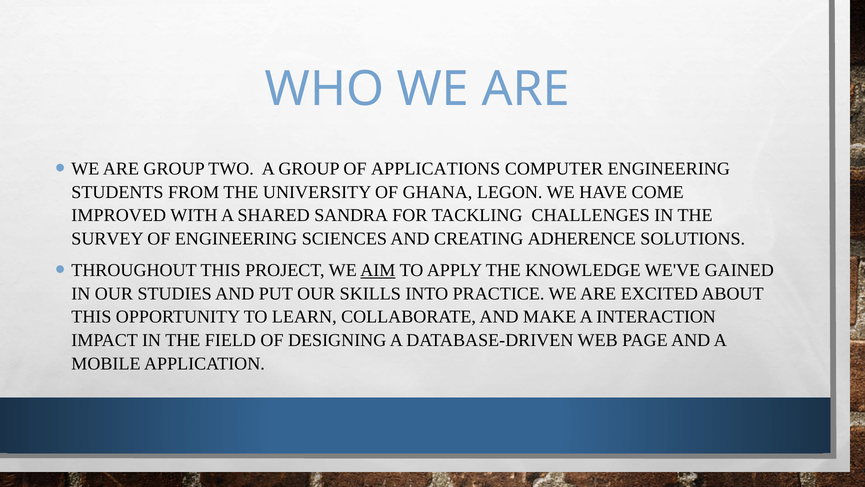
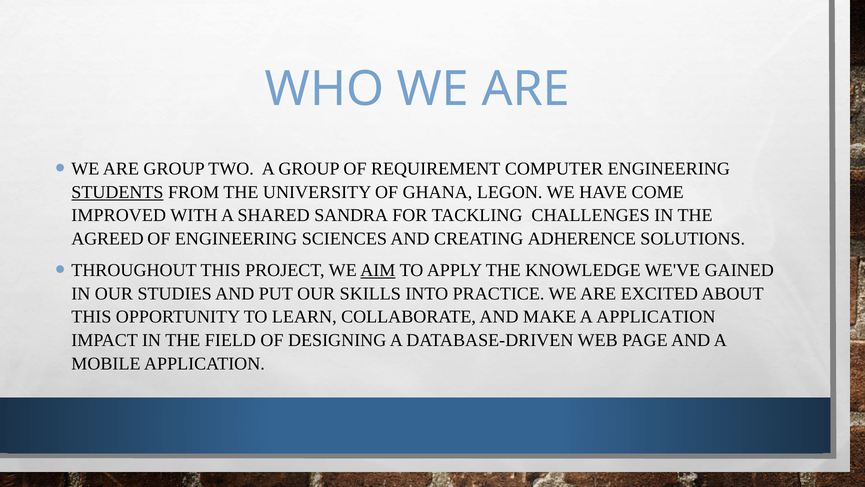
APPLICATIONS: APPLICATIONS -> REQUIREMENT (436, 169)
STUDENTS underline: none -> present (117, 192)
SURVEY: SURVEY -> AGREED (108, 239)
A INTERACTION: INTERACTION -> APPLICATION (656, 317)
